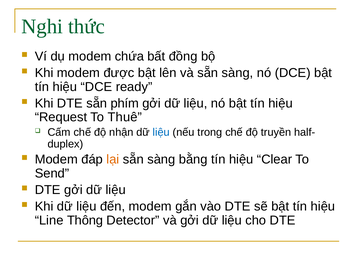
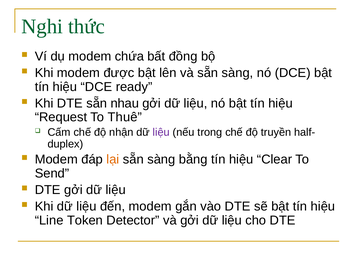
phím: phím -> nhau (125, 103)
liệu colour: blue -> purple (161, 132)
Thông: Thông -> Token (85, 220)
